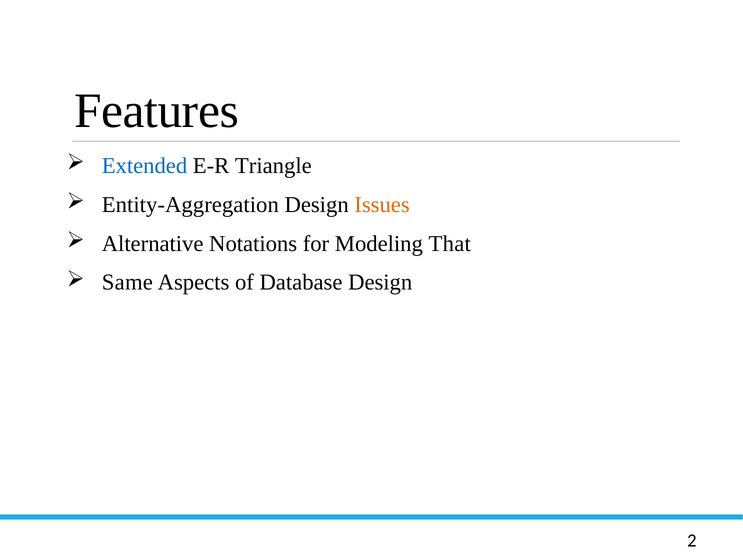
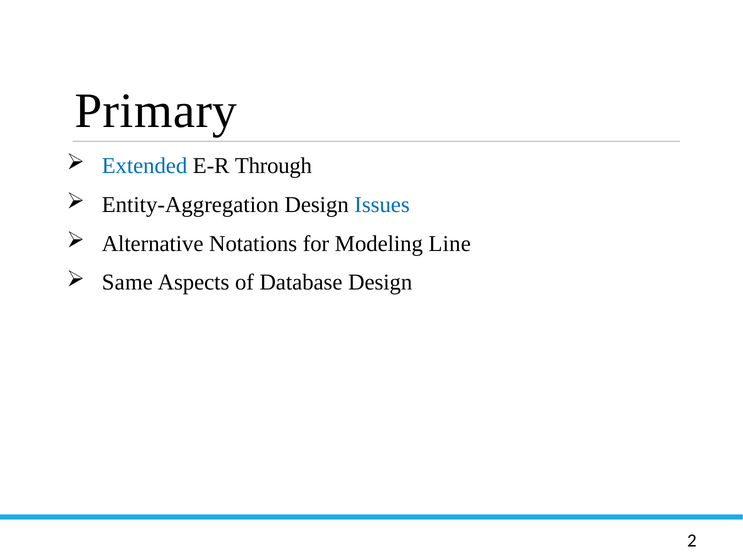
Features: Features -> Primary (156, 111)
Triangle: Triangle -> Through (273, 166)
Issues colour: orange -> blue (382, 205)
That: That -> Line (450, 244)
